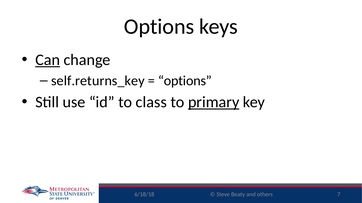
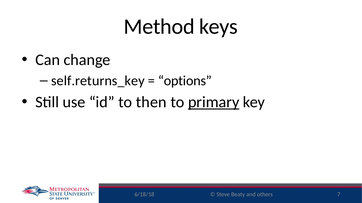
Options: Options -> Method (159, 27)
Can underline: present -> none (48, 60)
class: class -> then (151, 102)
